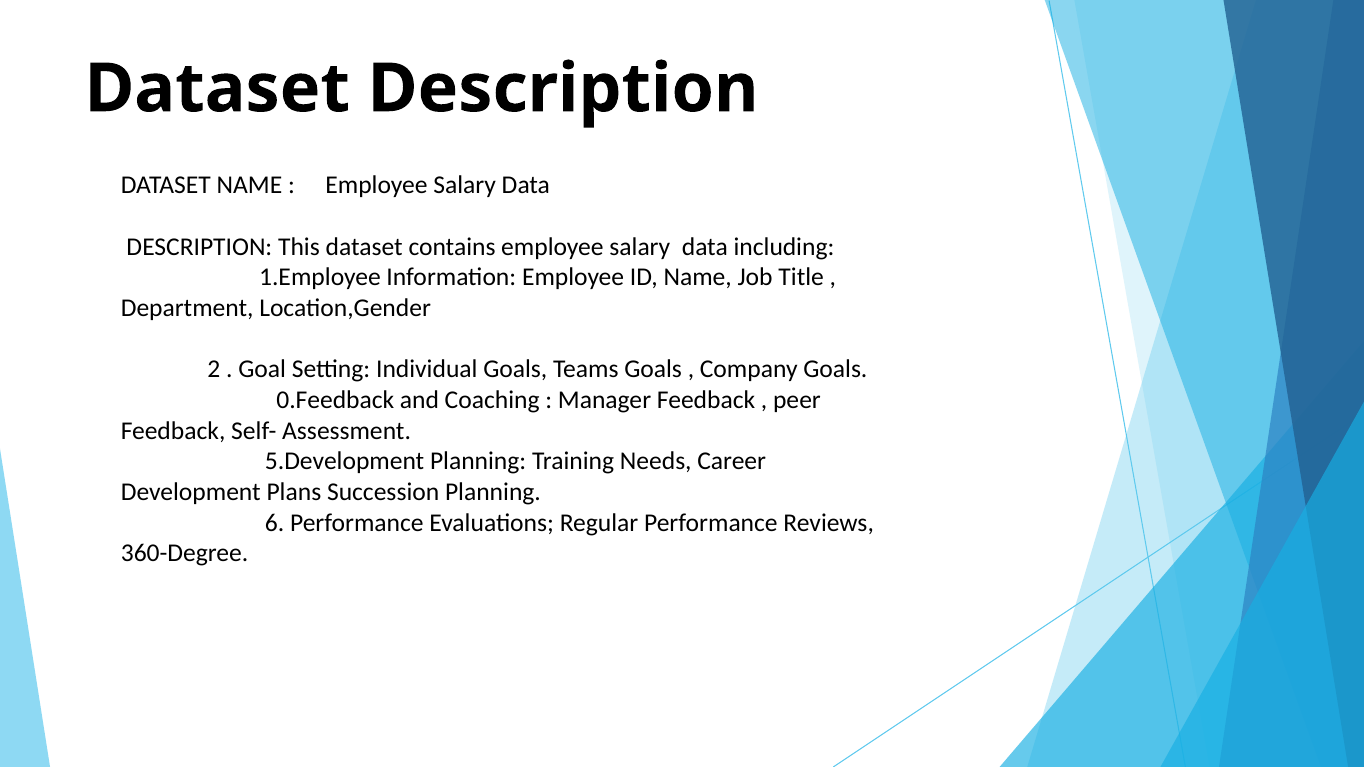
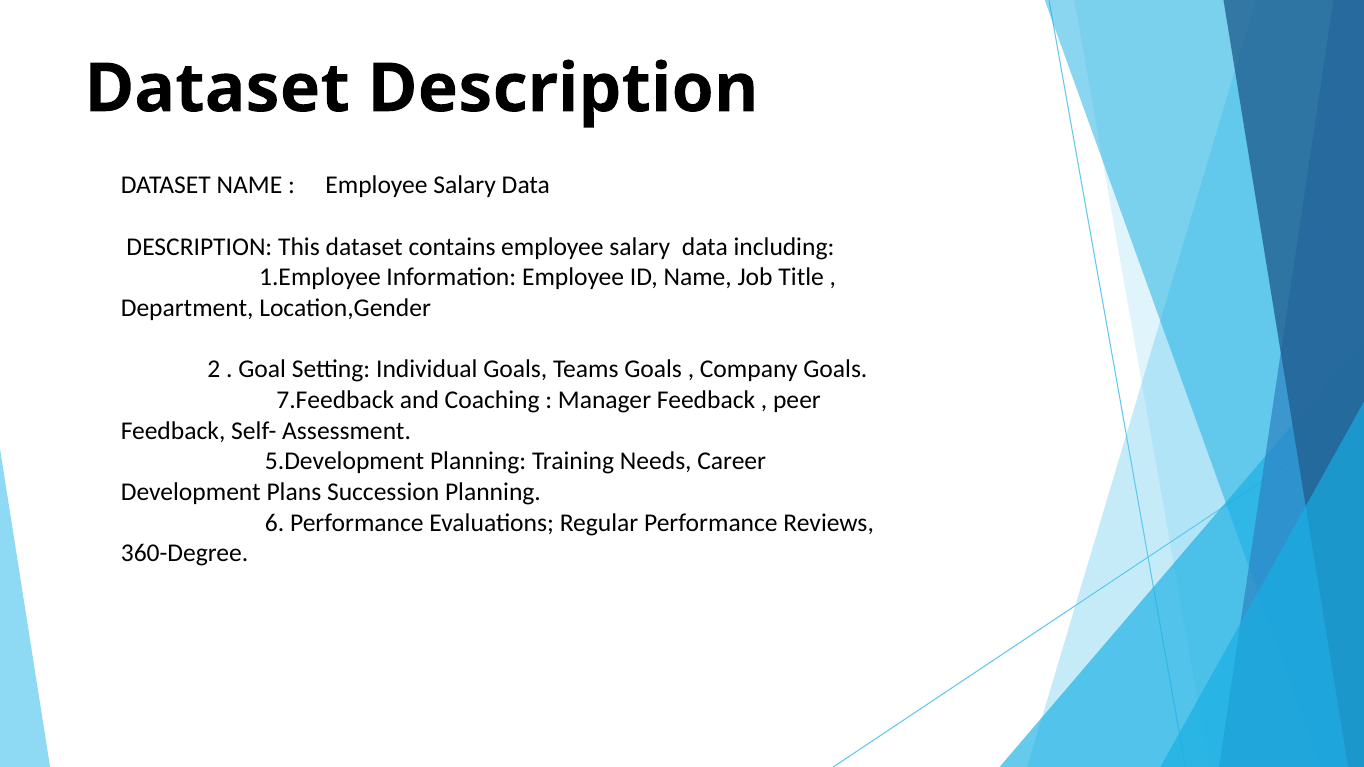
0.Feedback: 0.Feedback -> 7.Feedback (335, 400)
